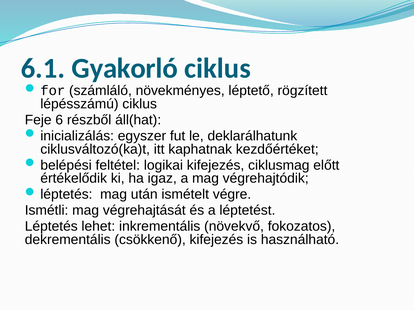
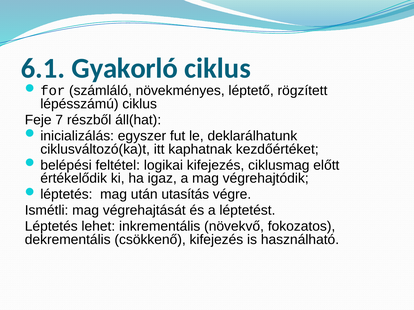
6: 6 -> 7 (59, 120)
ismételt: ismételt -> utasítás (185, 195)
